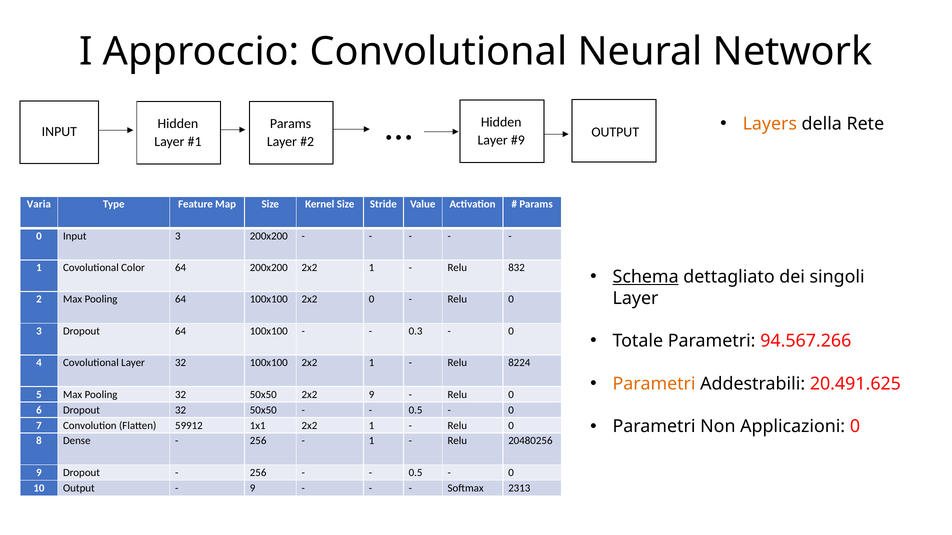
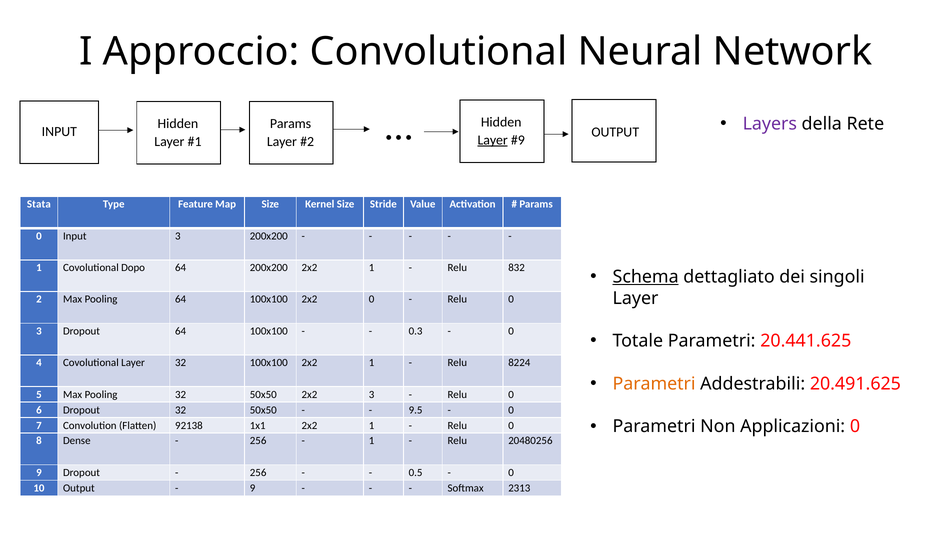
Layers colour: orange -> purple (770, 124)
Layer underline: none -> present (493, 140)
Varia: Varia -> Stata (39, 204)
Color: Color -> Dopo (133, 268)
94.567.266: 94.567.266 -> 20.441.625 (806, 341)
2x2 9: 9 -> 3 (372, 395)
0.5: 0.5 -> 9.5 (416, 410)
59912: 59912 -> 92138 (189, 426)
